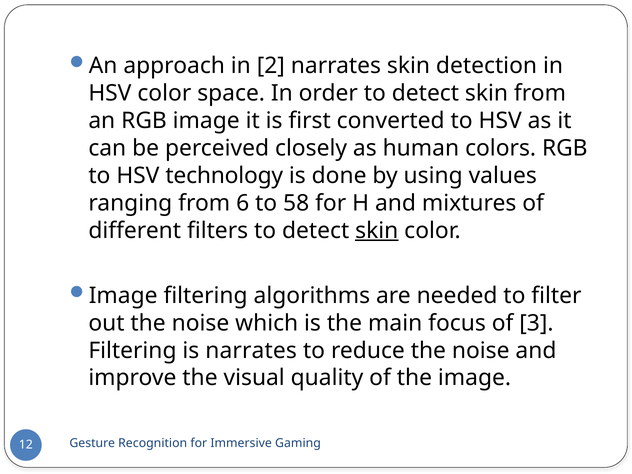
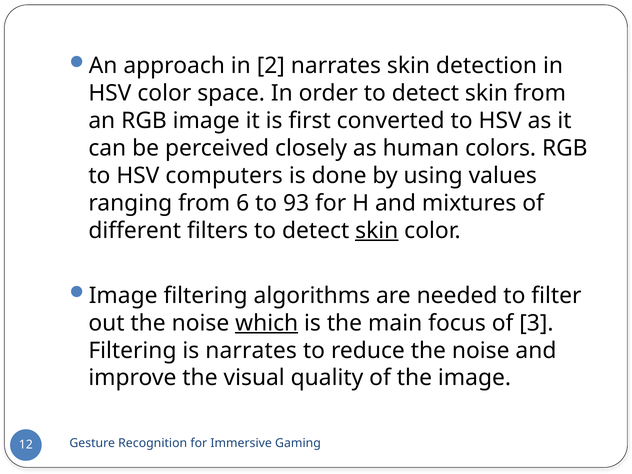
technology: technology -> computers (224, 176)
58: 58 -> 93 (296, 203)
which underline: none -> present (267, 323)
